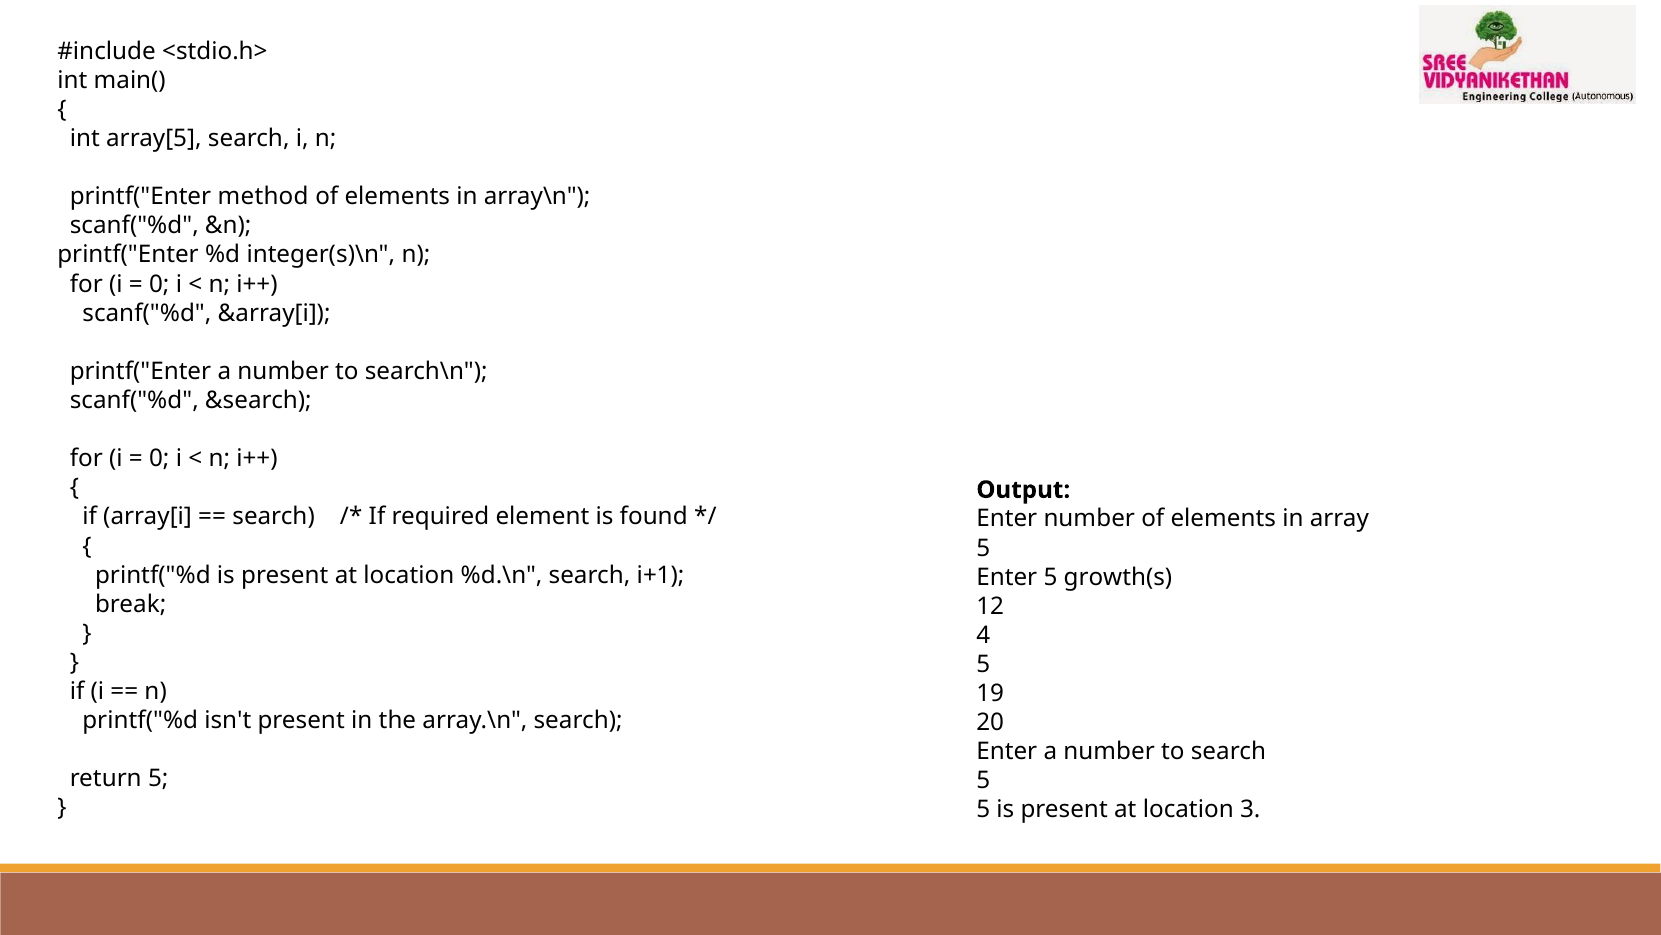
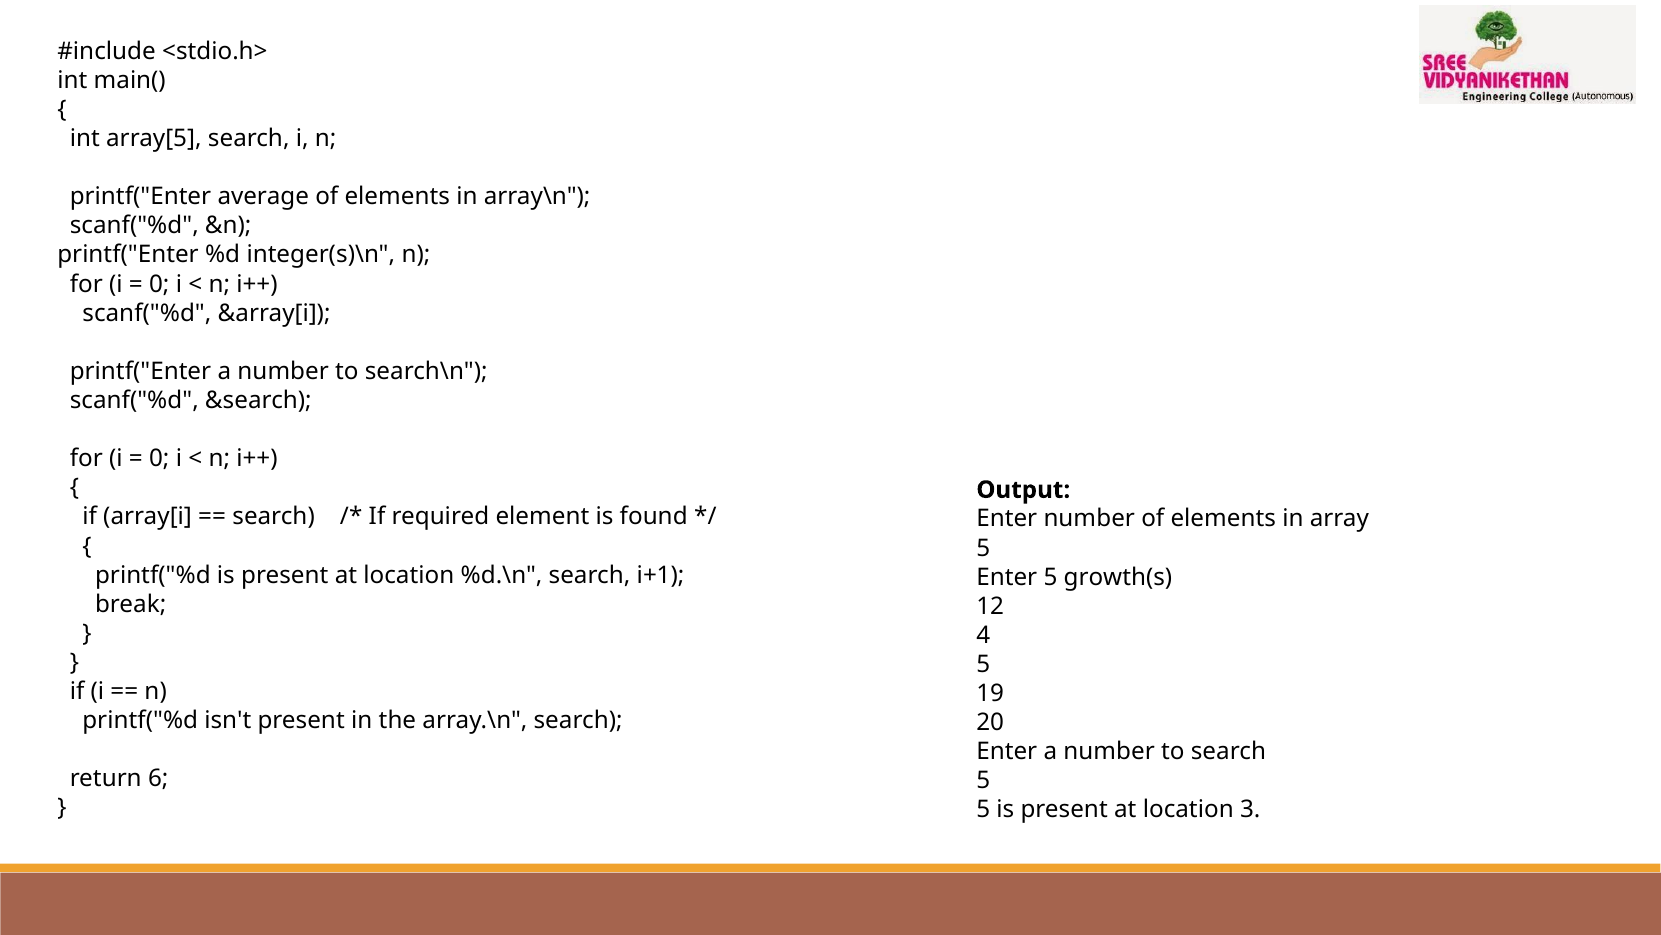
method: method -> average (263, 197)
return 5: 5 -> 6 (158, 778)
